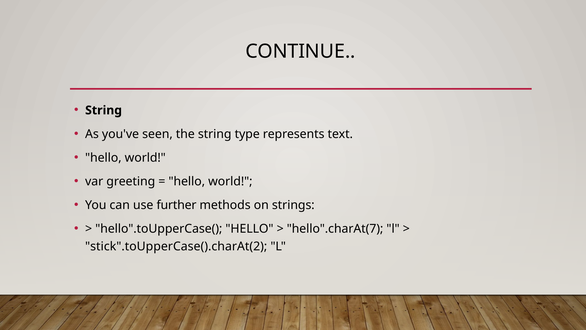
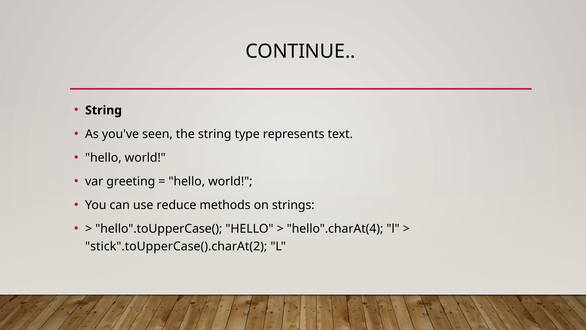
further: further -> reduce (176, 205)
hello".charAt(7: hello".charAt(7 -> hello".charAt(4 (335, 229)
